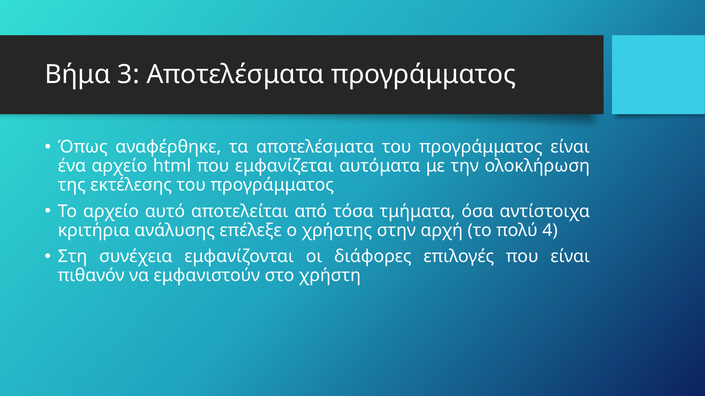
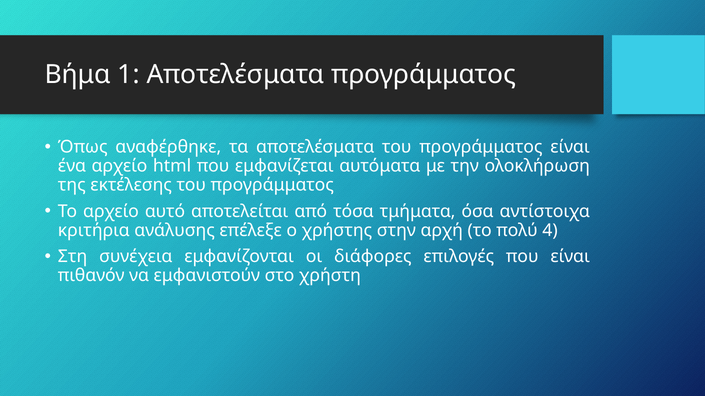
3: 3 -> 1 (129, 75)
